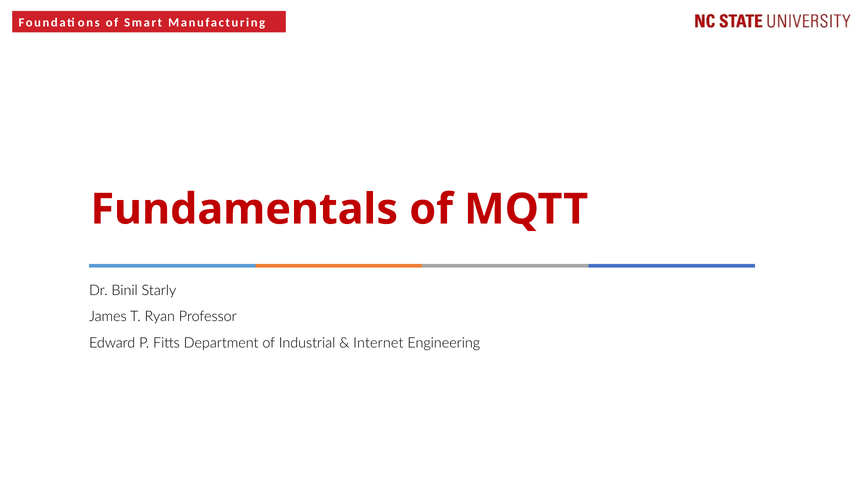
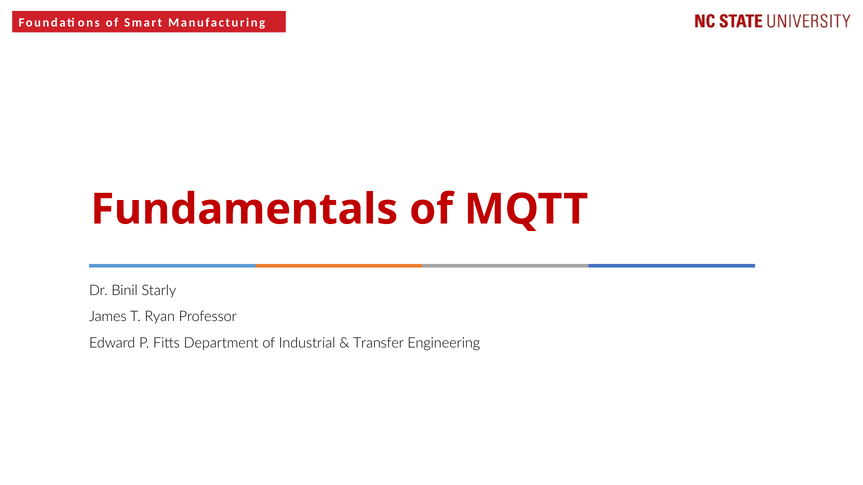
Internet: Internet -> Transfer (378, 343)
